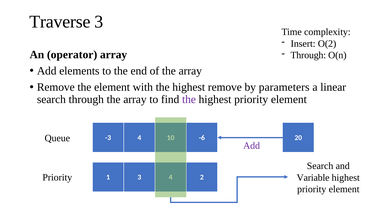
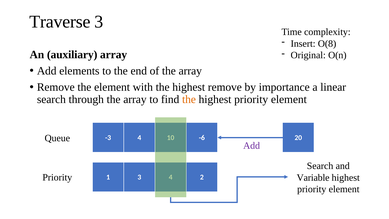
O(2: O(2 -> O(8 (327, 44)
operator: operator -> auxiliary (72, 55)
Through: Through -> Original (308, 55)
parameters: parameters -> importance (284, 87)
the colour: purple -> orange (189, 99)
